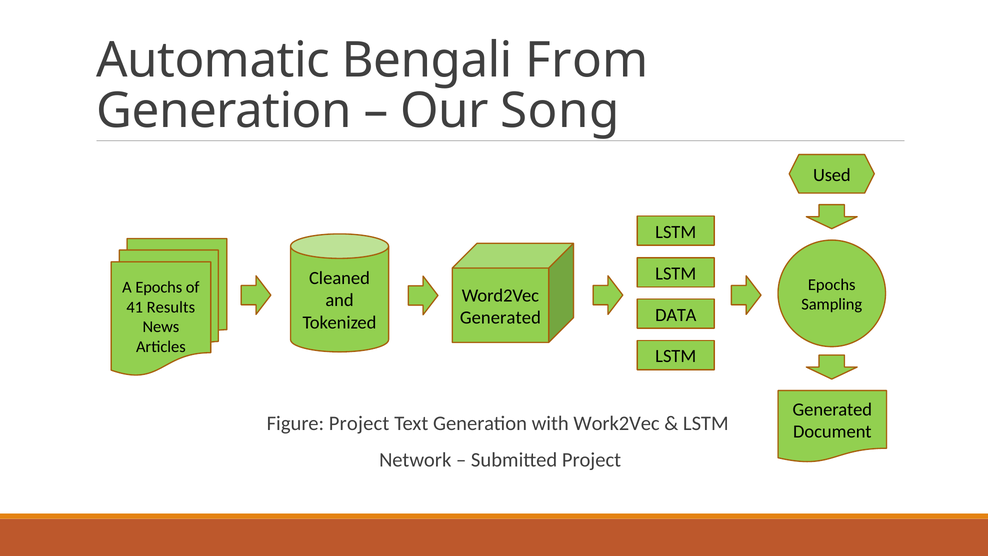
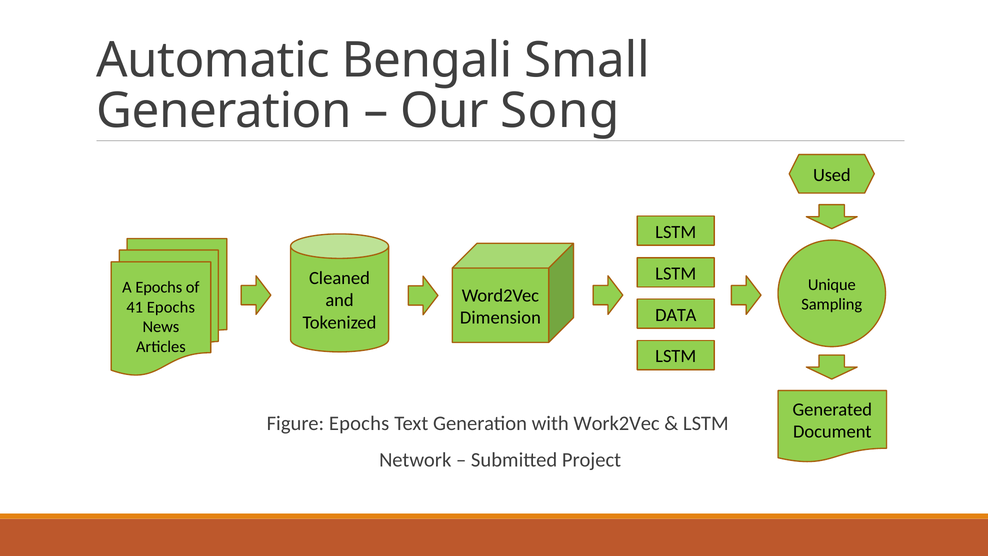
From: From -> Small (587, 60)
Epochs: Epochs -> Unique (832, 284)
41 Results: Results -> Epochs (171, 307)
Generated: Generated -> Dimension (500, 318)
Figure Project: Project -> Epochs (359, 423)
